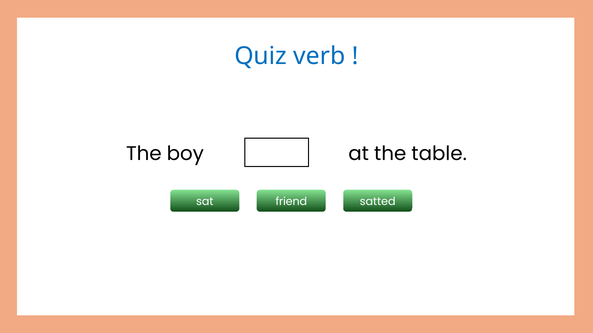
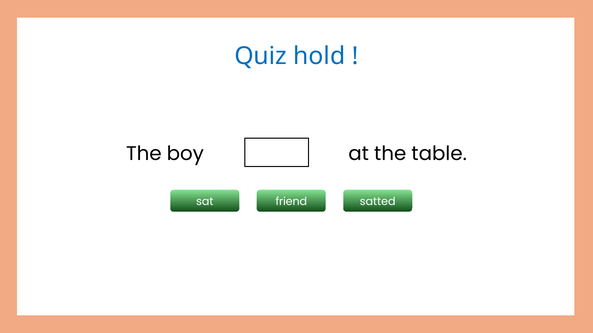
verb: verb -> hold (319, 56)
